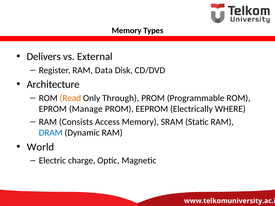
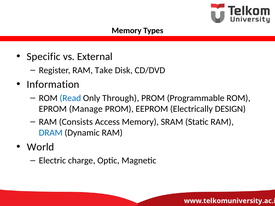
Delivers: Delivers -> Specific (44, 57)
Data: Data -> Take (104, 70)
Architecture: Architecture -> Information (53, 84)
Read colour: orange -> blue (70, 98)
WHERE: WHERE -> DESIGN (230, 109)
